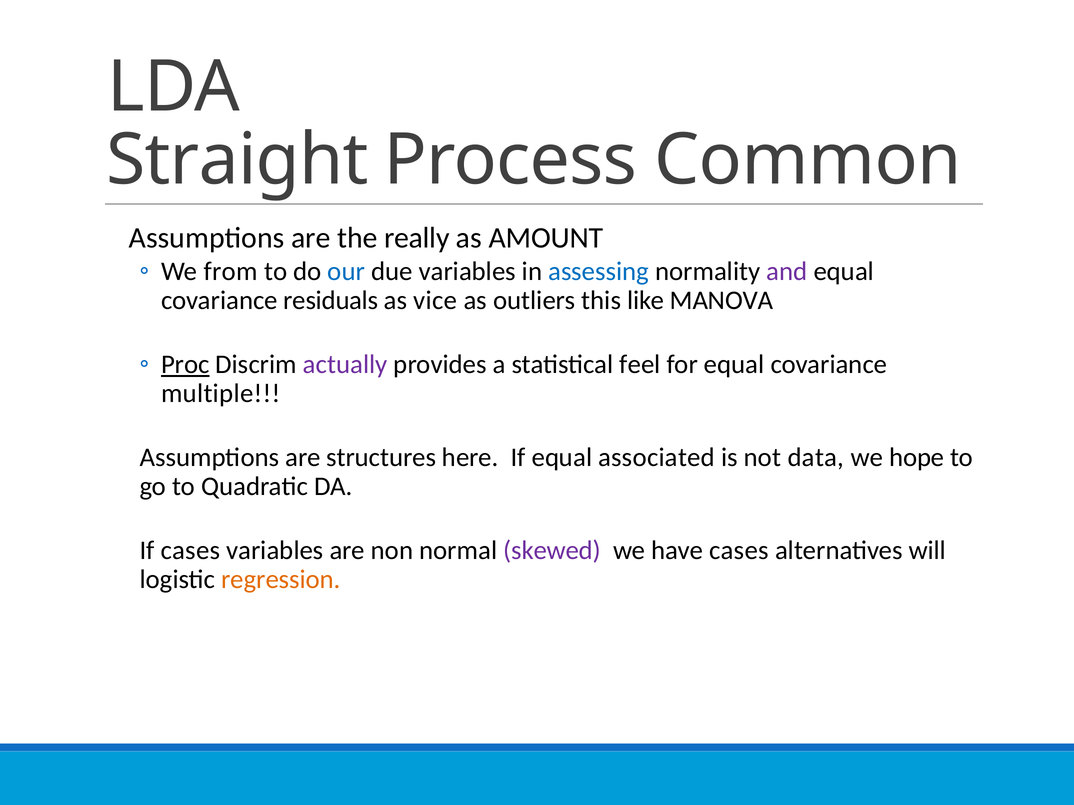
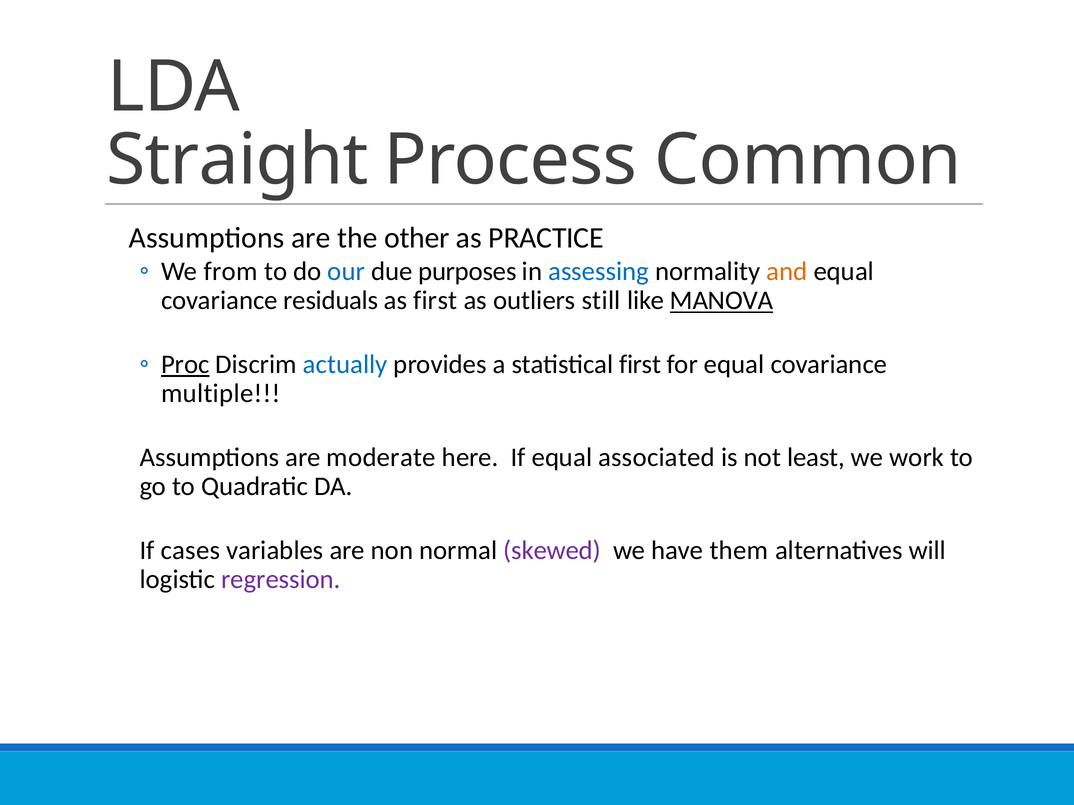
really: really -> other (417, 238)
AMOUNT: AMOUNT -> PRACTICE (546, 238)
due variables: variables -> purposes (467, 272)
and colour: purple -> orange (787, 272)
as vice: vice -> first (435, 301)
this: this -> still (601, 301)
MANOVA underline: none -> present (722, 301)
actually colour: purple -> blue (345, 365)
statistical feel: feel -> first (640, 365)
structures: structures -> moderate (381, 458)
data: data -> least (816, 458)
hope: hope -> work (917, 458)
have cases: cases -> them (739, 551)
regression colour: orange -> purple (281, 580)
